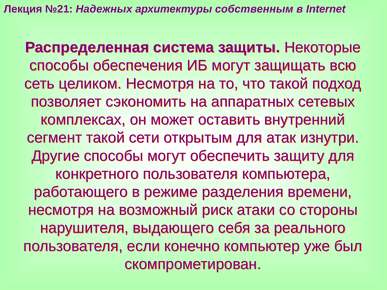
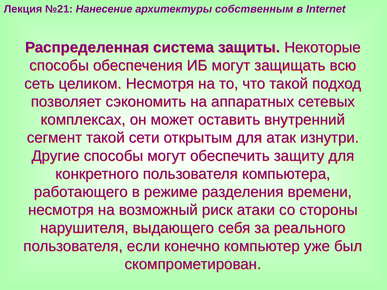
Надежных: Надежных -> Нанесение (104, 9)
